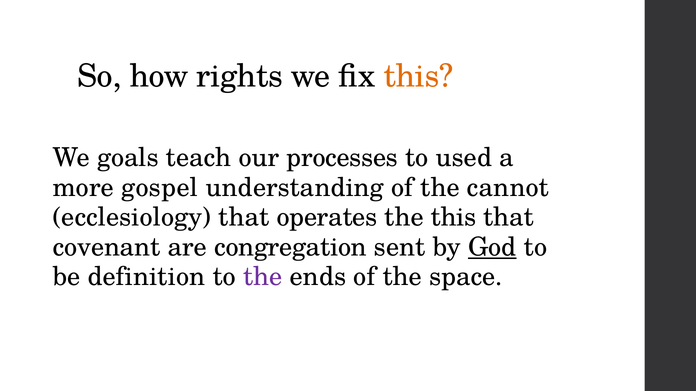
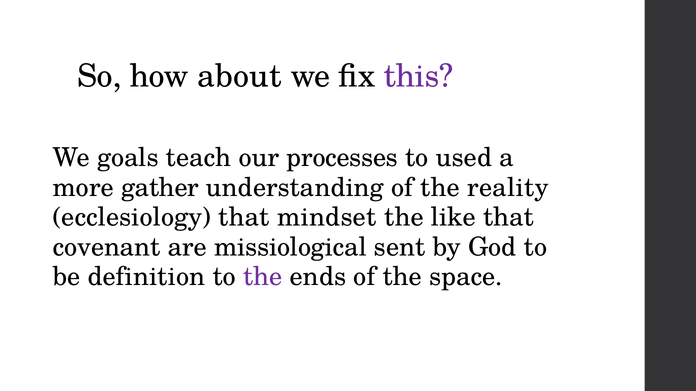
rights: rights -> about (239, 77)
this colour: orange -> purple (418, 77)
gospel: gospel -> gather (160, 188)
cannot: cannot -> reality (508, 188)
operates: operates -> mindset (327, 218)
the this: this -> like (453, 218)
congregation: congregation -> missiological (290, 247)
God underline: present -> none (492, 247)
